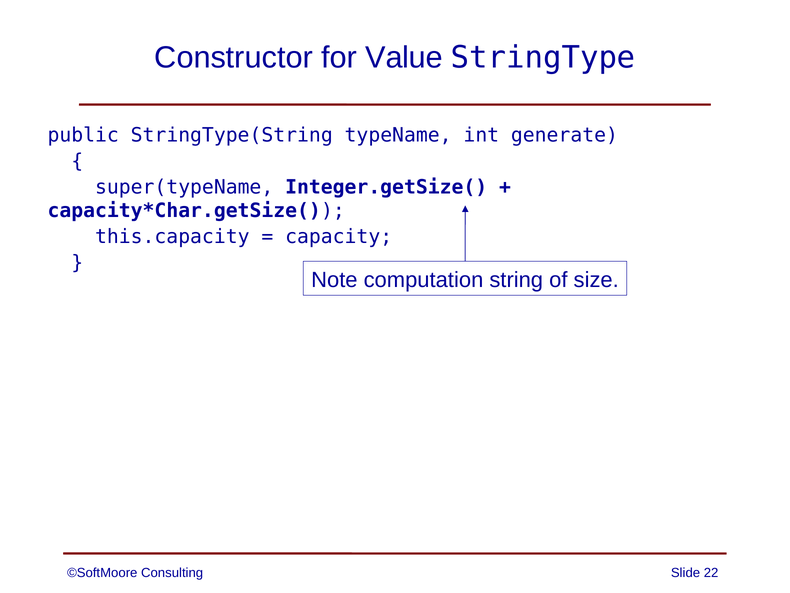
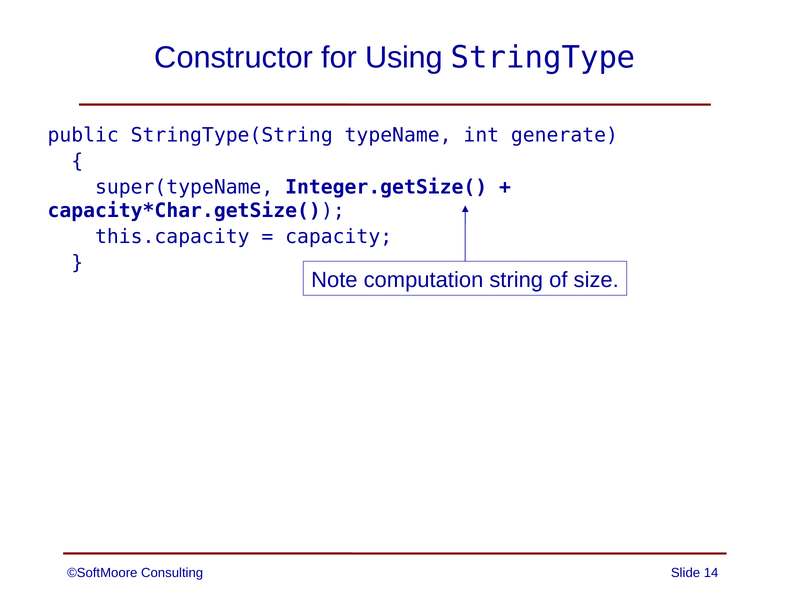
Value: Value -> Using (404, 57)
22: 22 -> 14 (711, 572)
